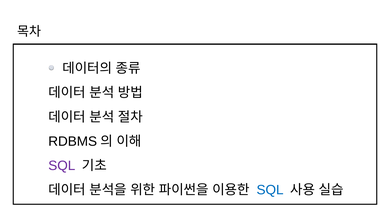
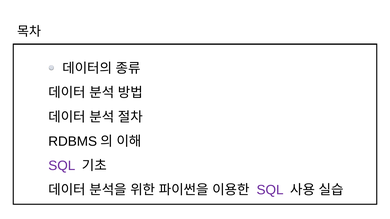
SQL colour: blue -> purple (270, 190)
